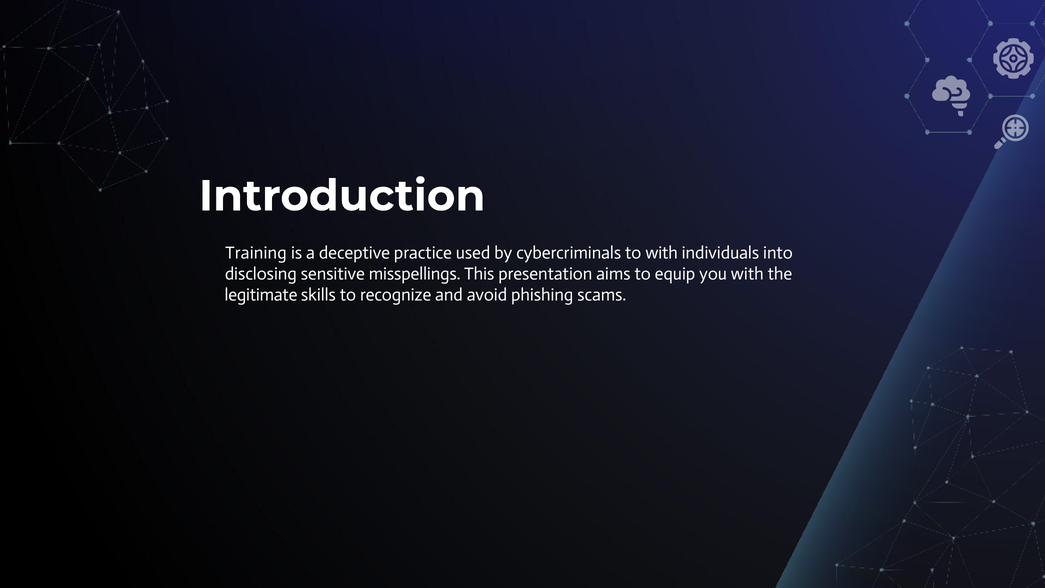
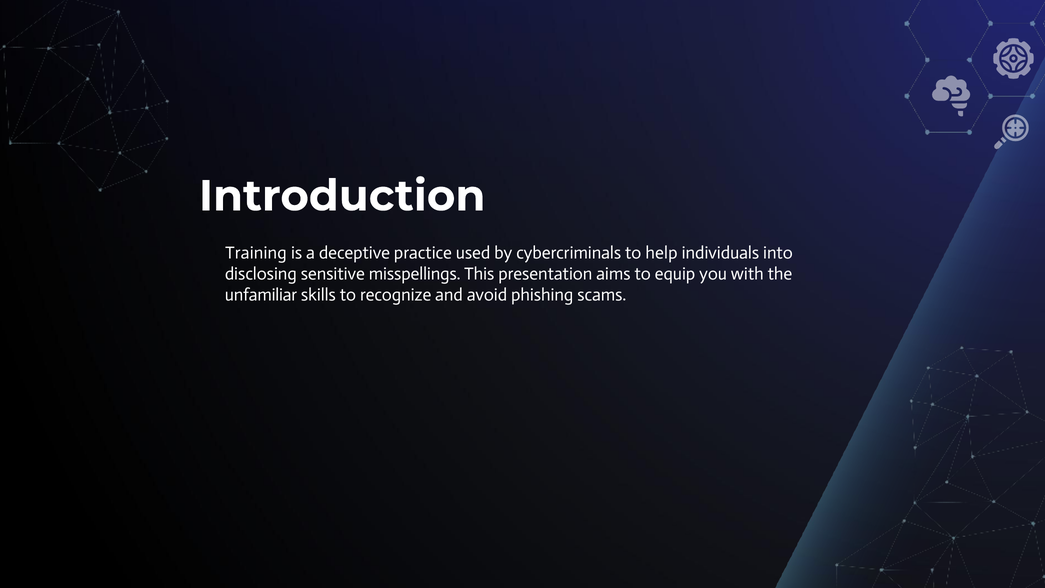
to with: with -> help (661, 253)
legitimate: legitimate -> unfamiliar (261, 295)
